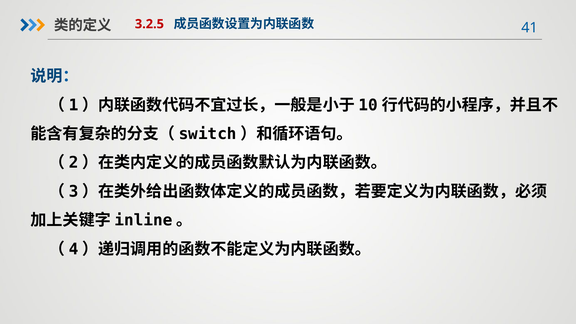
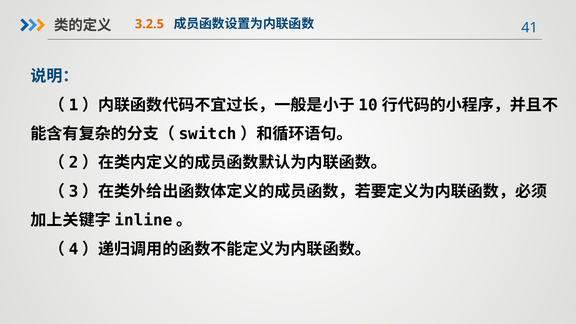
3.2.5 colour: red -> orange (149, 24)
